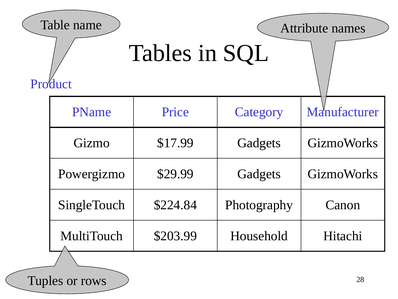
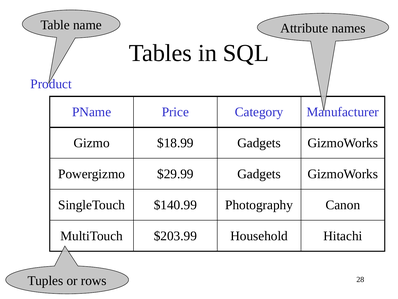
$17.99: $17.99 -> $18.99 (175, 143)
$224.84: $224.84 -> $140.99 (175, 205)
